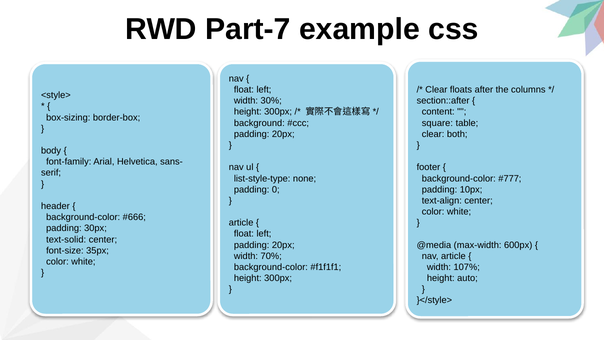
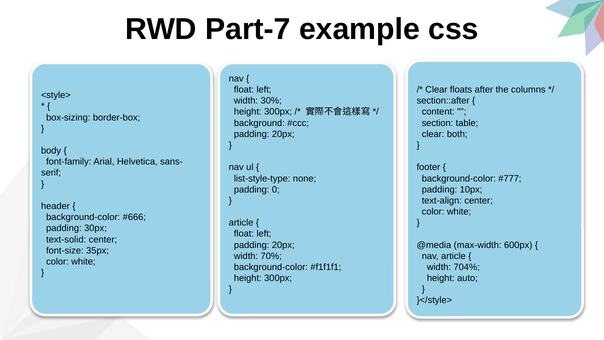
square: square -> section (437, 123)
107%: 107% -> 704% (467, 267)
